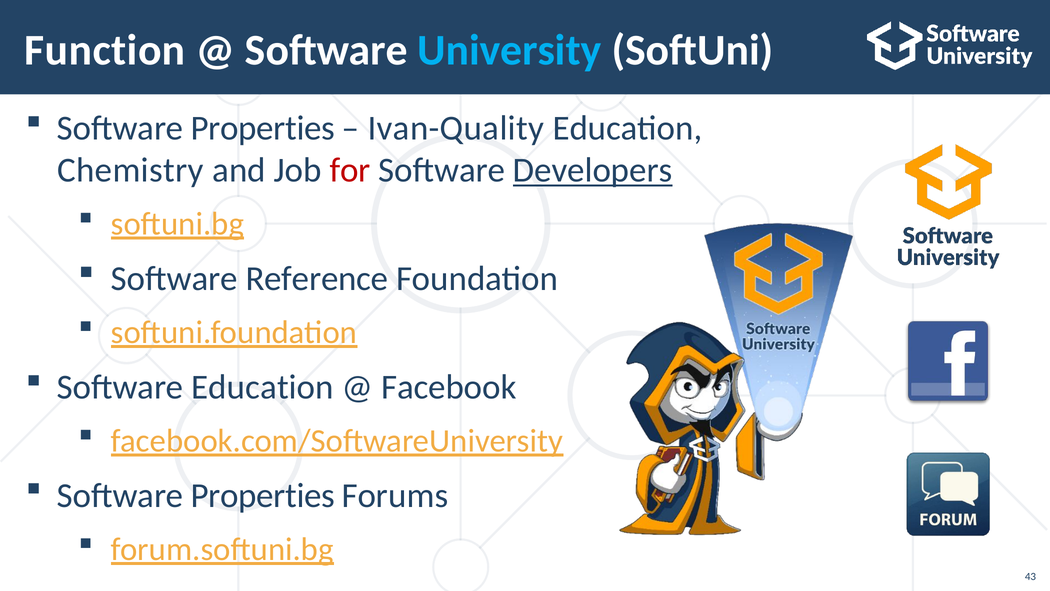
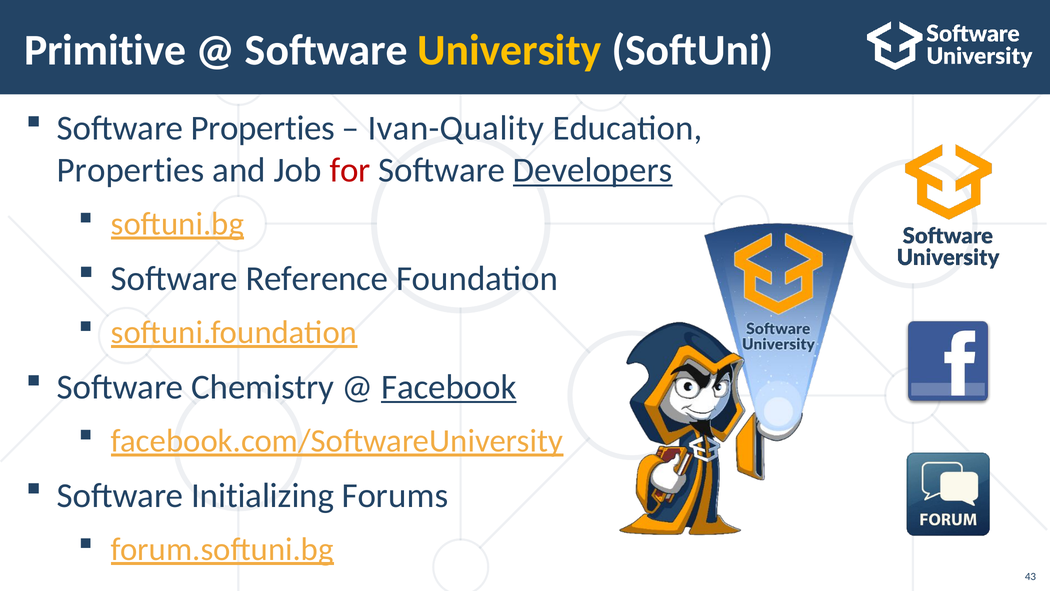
Function: Function -> Primitive (105, 50)
University colour: light blue -> yellow (509, 50)
Chemistry: Chemistry -> Properties (131, 170)
Software Education: Education -> Chemistry (263, 387)
Facebook underline: none -> present (449, 387)
Properties: Properties -> Initializing (263, 495)
